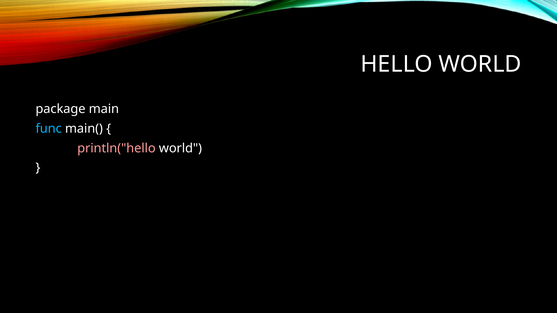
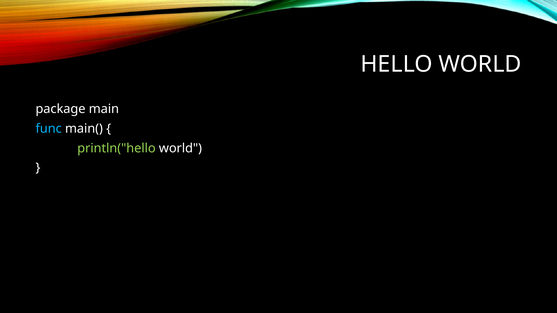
println("hello colour: pink -> light green (116, 148)
